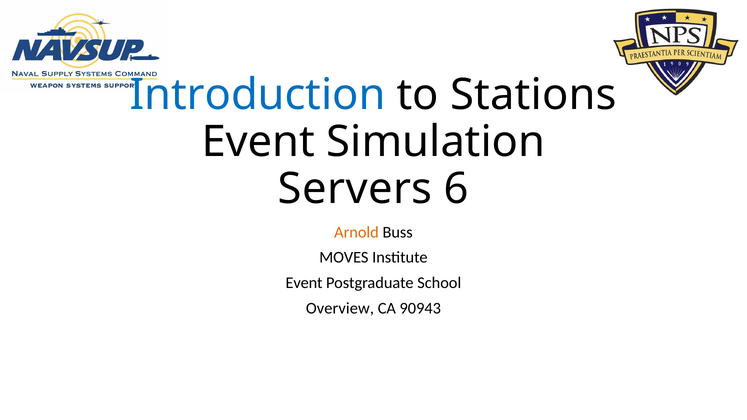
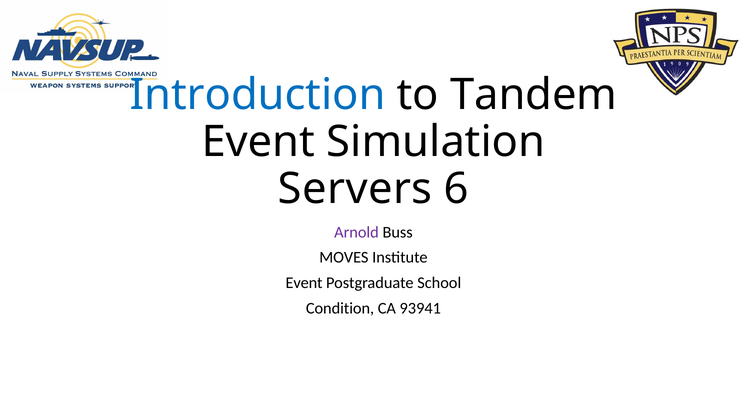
Stations: Stations -> Tandem (534, 95)
Arnold colour: orange -> purple (356, 232)
Overview: Overview -> Condition (340, 309)
90943: 90943 -> 93941 (420, 309)
